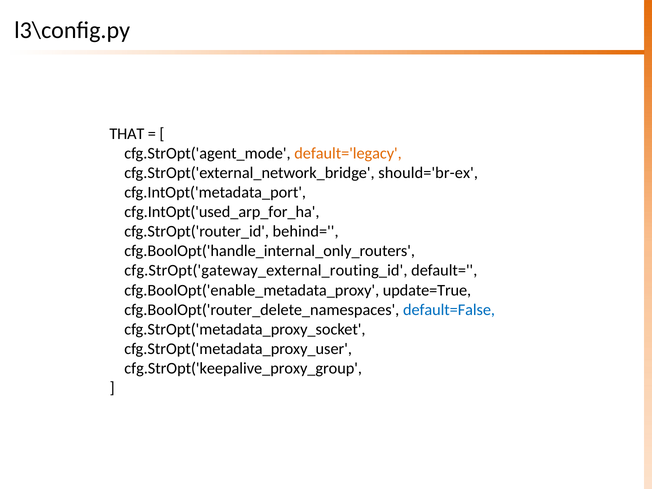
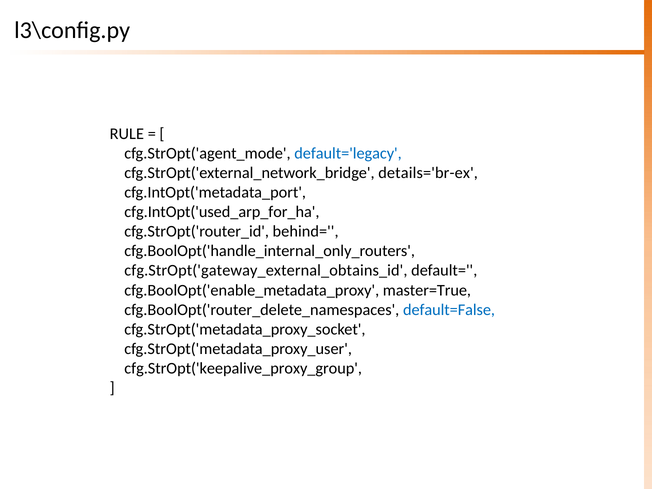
THAT: THAT -> RULE (127, 134)
default='legacy colour: orange -> blue (348, 153)
should='br-ex: should='br-ex -> details='br-ex (428, 173)
cfg.StrOpt('gateway_external_routing_id: cfg.StrOpt('gateway_external_routing_id -> cfg.StrOpt('gateway_external_obtains_id (266, 271)
update=True: update=True -> master=True (427, 290)
